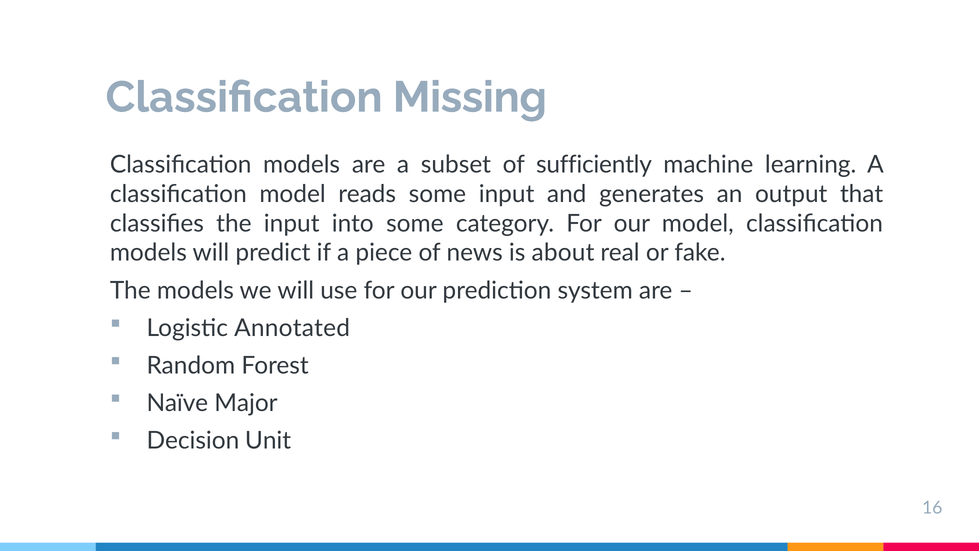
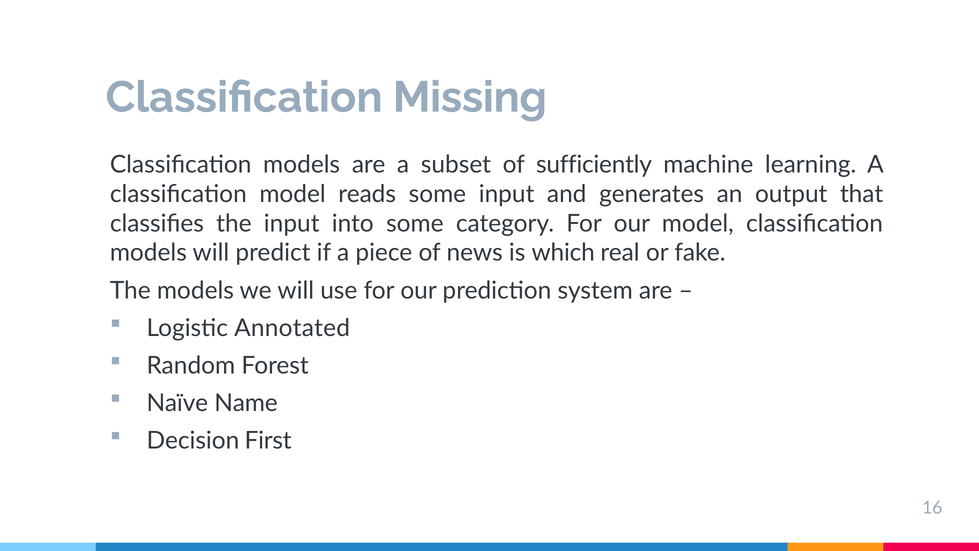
about: about -> which (563, 253)
Major: Major -> Name (246, 403)
Unit: Unit -> First (268, 440)
